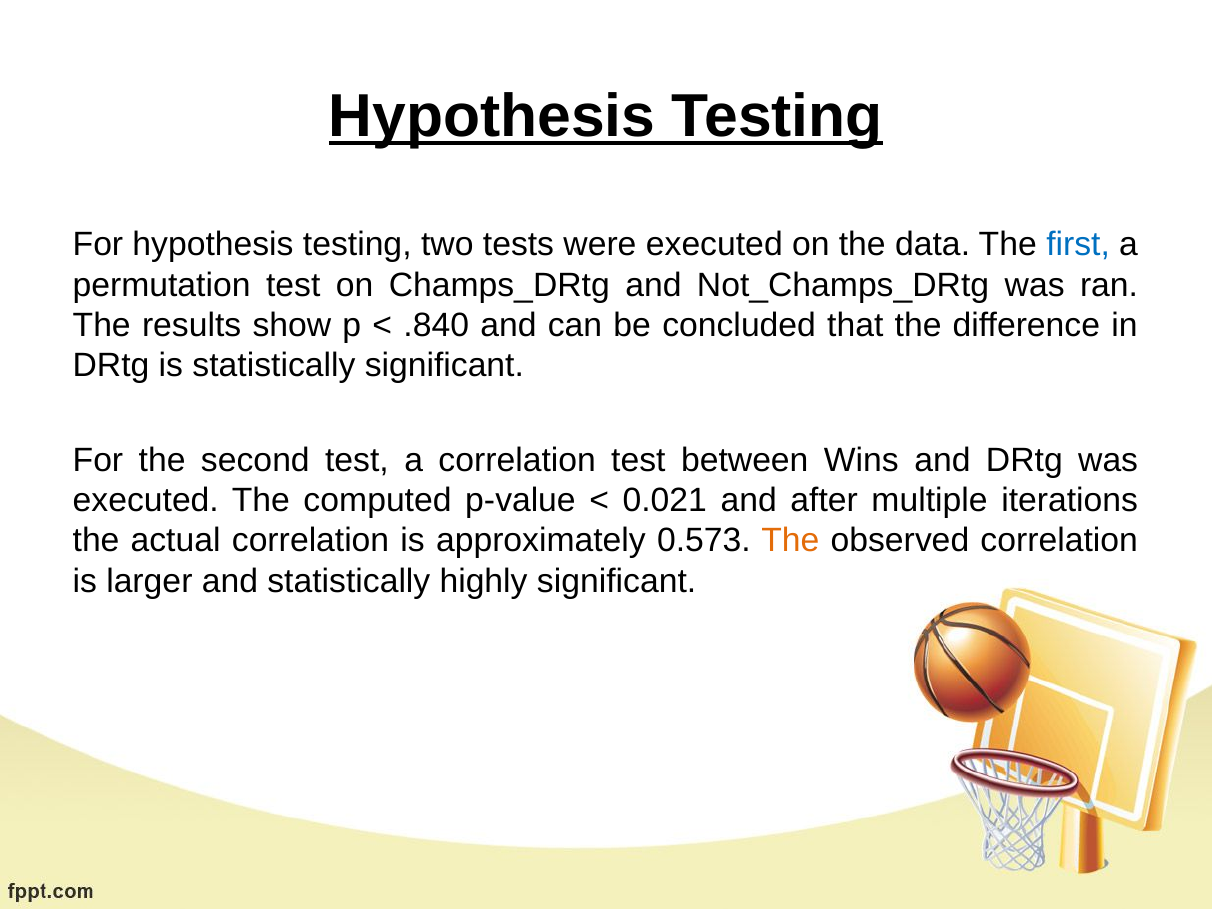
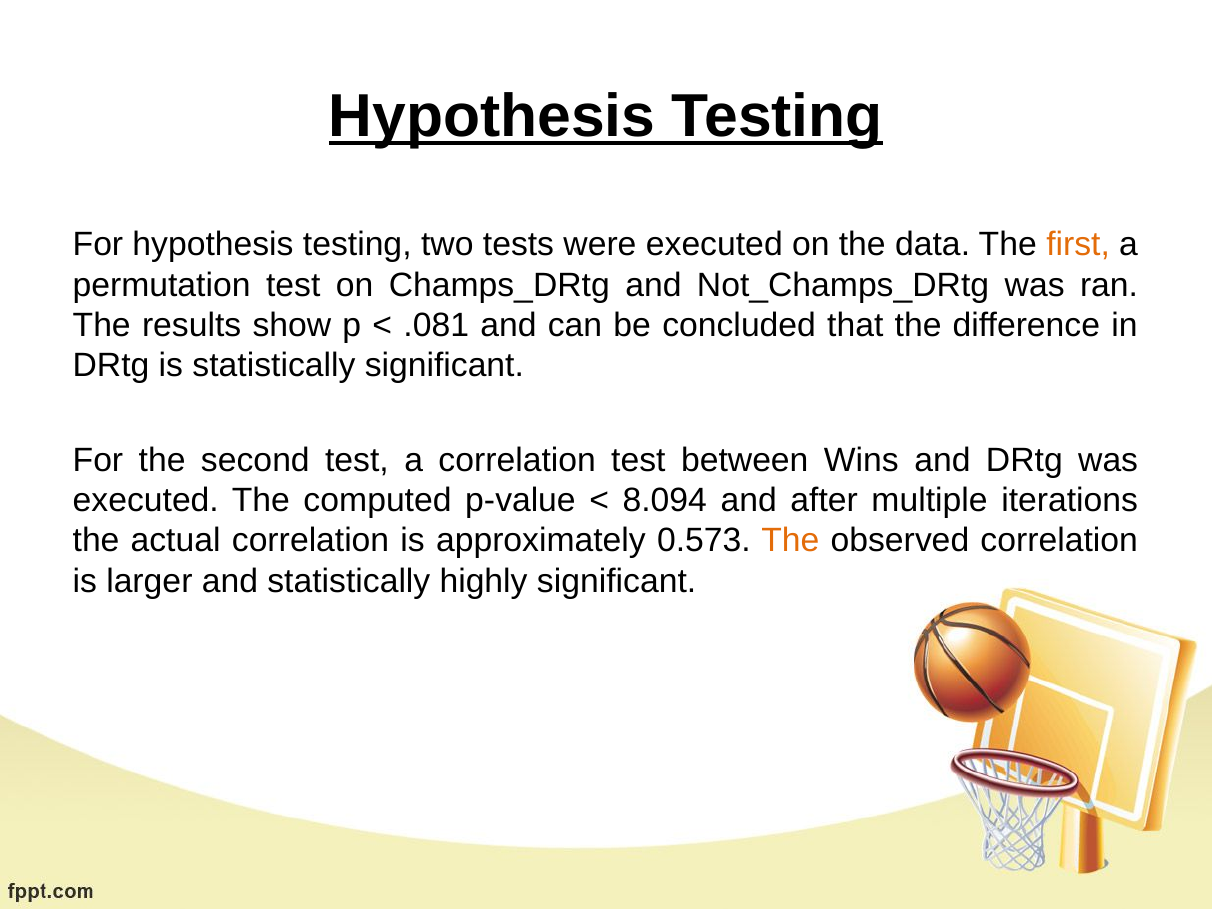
first colour: blue -> orange (1078, 245)
.840: .840 -> .081 (436, 325)
0.021: 0.021 -> 8.094 (665, 500)
